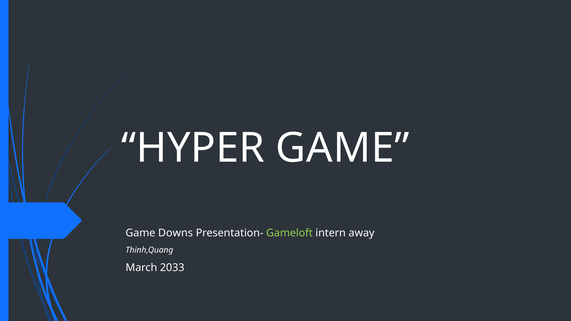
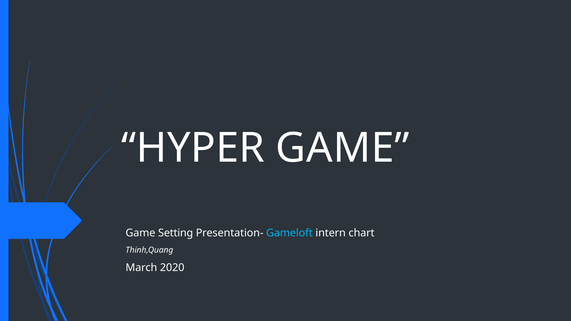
Downs: Downs -> Setting (176, 233)
Gameloft colour: light green -> light blue (289, 233)
away: away -> chart (362, 233)
2033: 2033 -> 2020 (172, 268)
